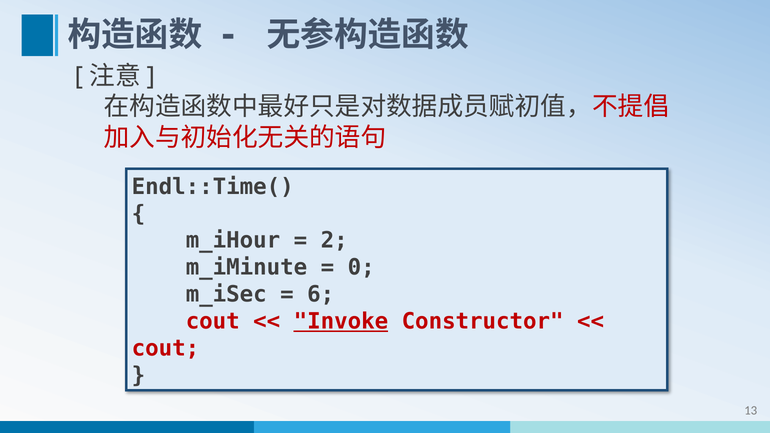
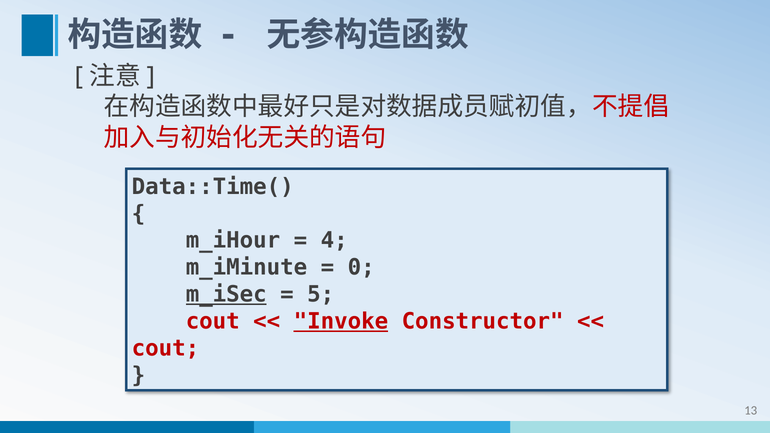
Endl::Time(: Endl::Time( -> Data::Time( (213, 187)
2: 2 -> 4 (334, 241)
m_iSec underline: none -> present (226, 295)
6: 6 -> 5 (321, 295)
